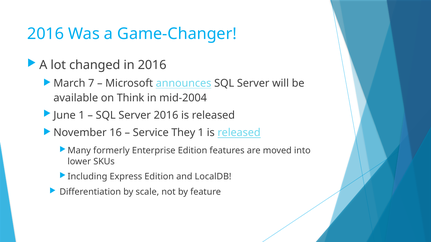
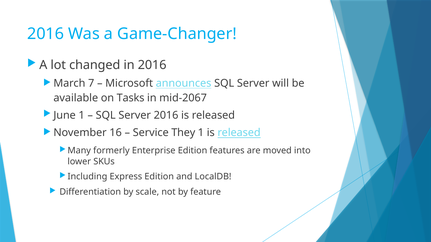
Think: Think -> Tasks (131, 98)
mid-2004: mid-2004 -> mid-2067 (183, 98)
